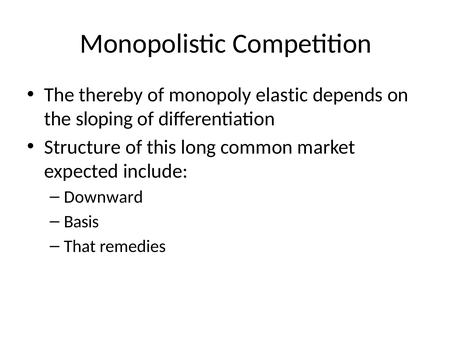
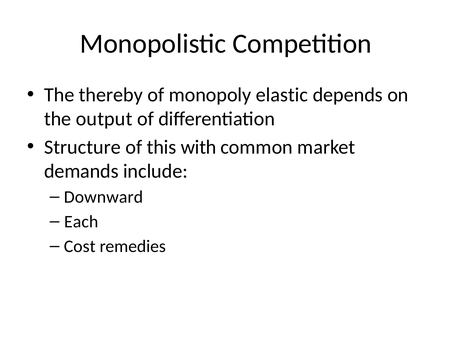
sloping: sloping -> output (104, 119)
long: long -> with (199, 147)
expected: expected -> demands (81, 171)
Basis: Basis -> Each (81, 222)
That: That -> Cost (80, 246)
